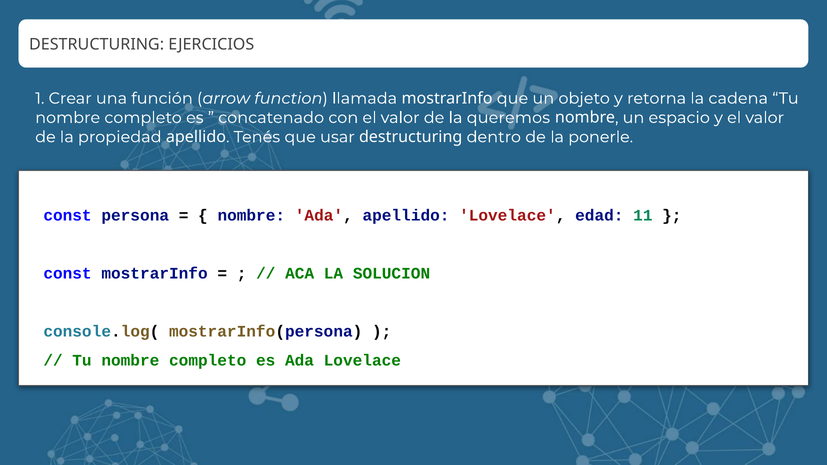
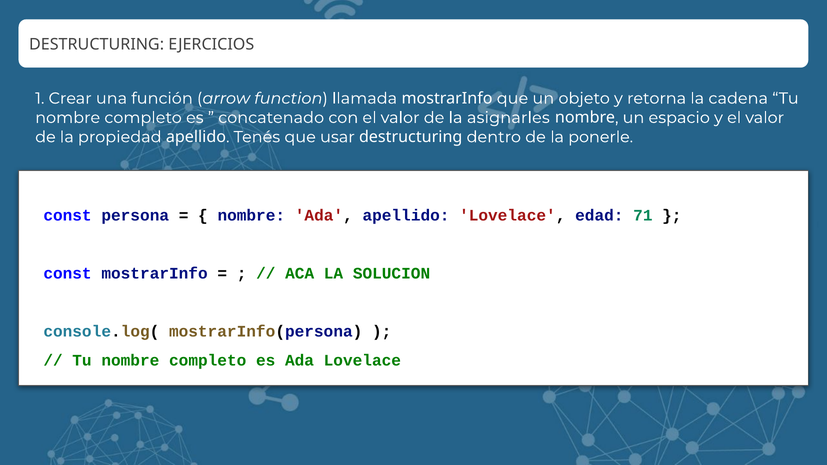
queremos: queremos -> asignarles (508, 118)
11: 11 -> 71 (643, 216)
